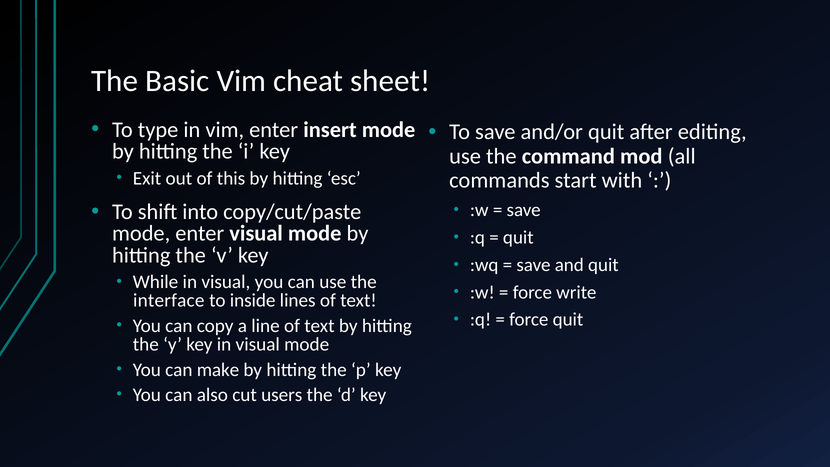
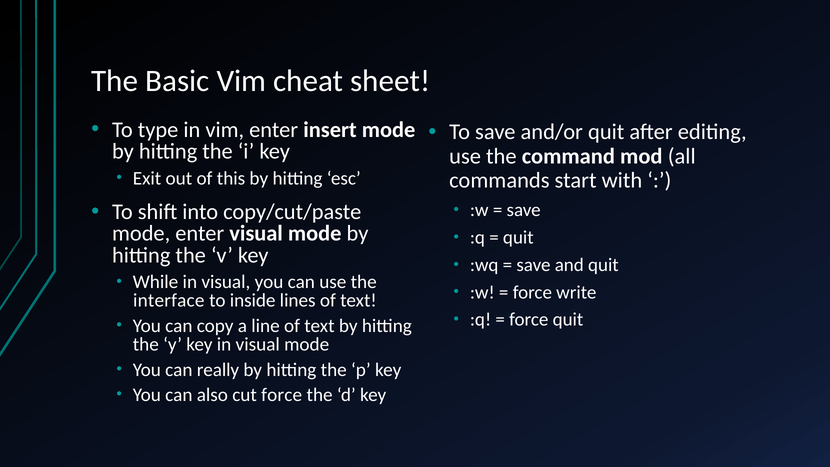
make: make -> really (218, 370)
cut users: users -> force (282, 395)
